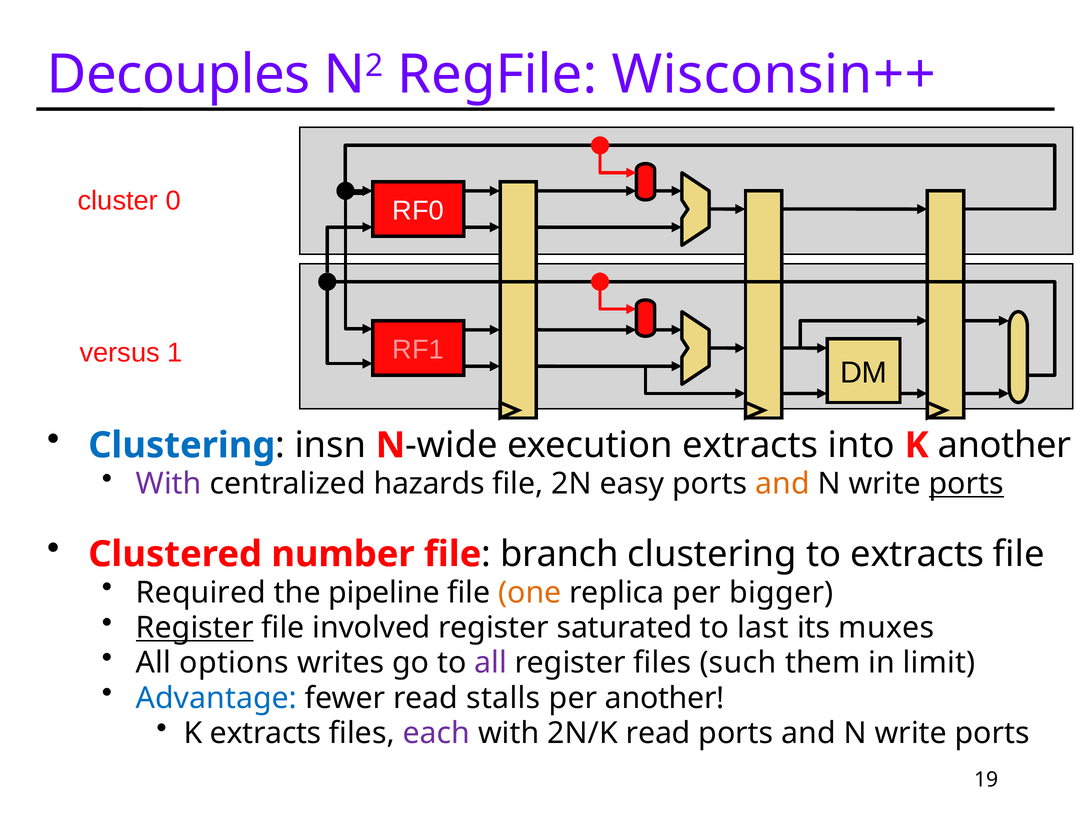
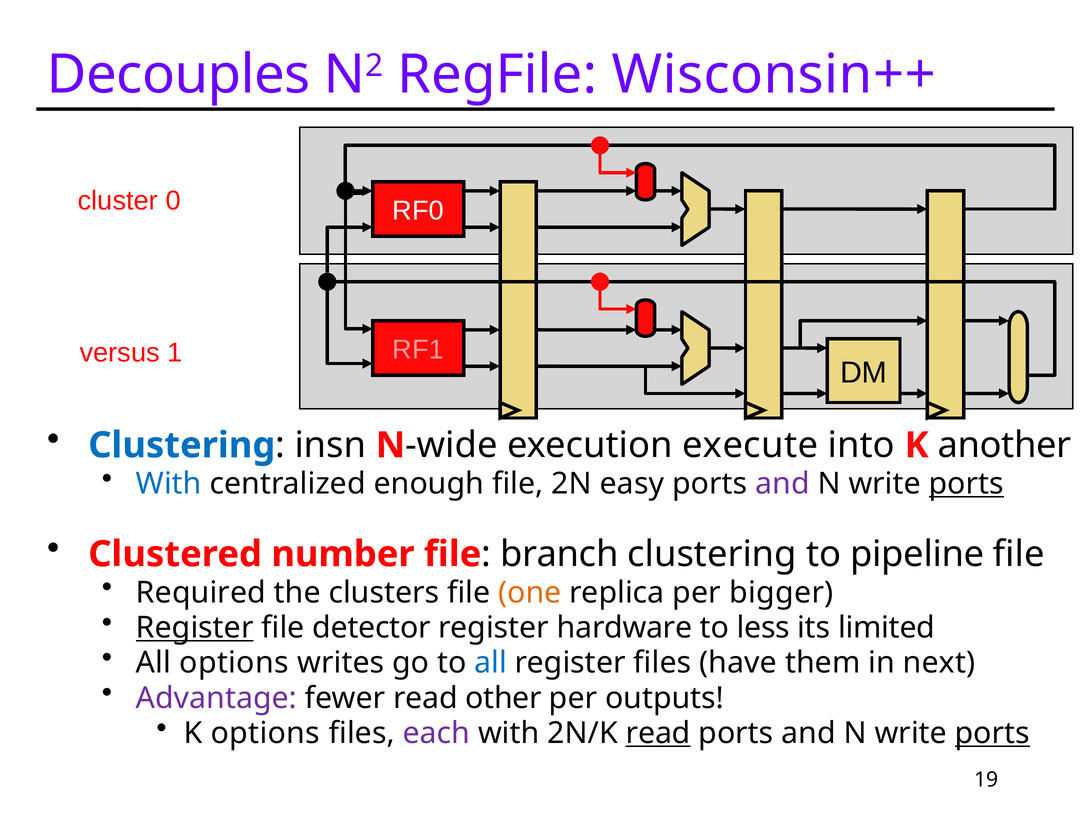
execution extracts: extracts -> execute (750, 445)
With colour: purple -> blue (169, 484)
hazards: hazards -> enough (429, 484)
and colour: orange -> purple (783, 484)
to extracts: extracts -> pipeline (917, 554)
pipeline: pipeline -> clusters (384, 593)
involved: involved -> detector (372, 628)
saturated: saturated -> hardware (625, 628)
last: last -> less (763, 628)
muxes: muxes -> limited (887, 628)
all colour: purple -> blue (491, 663)
such: such -> have (738, 663)
limit: limit -> next (939, 663)
Advantage colour: blue -> purple (217, 698)
stalls: stalls -> other (504, 698)
per another: another -> outputs (665, 698)
K extracts: extracts -> options (265, 733)
read underline: none -> present (658, 733)
ports underline: none -> present (992, 733)
